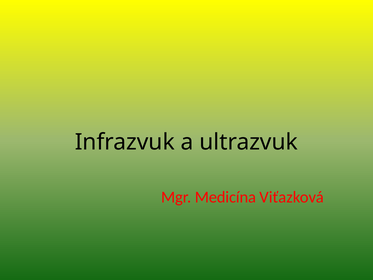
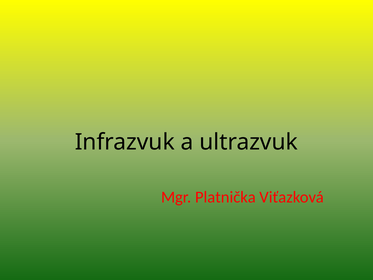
Medicína: Medicína -> Platnička (225, 197)
